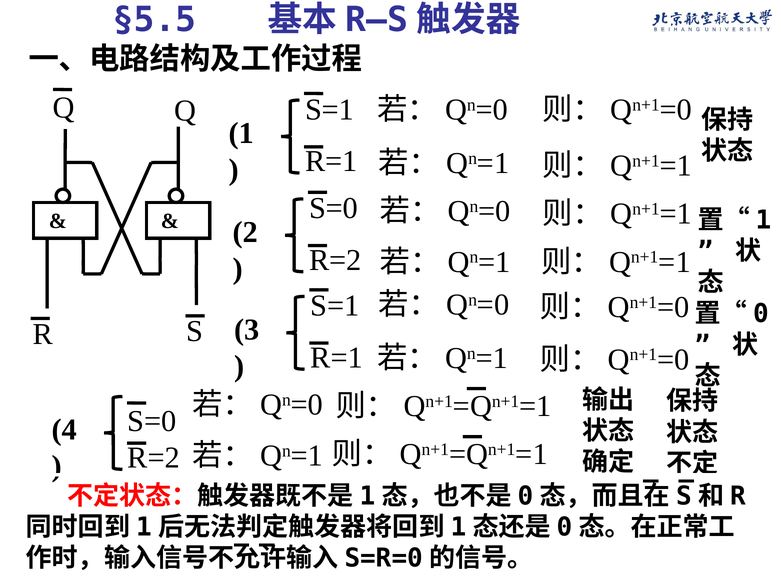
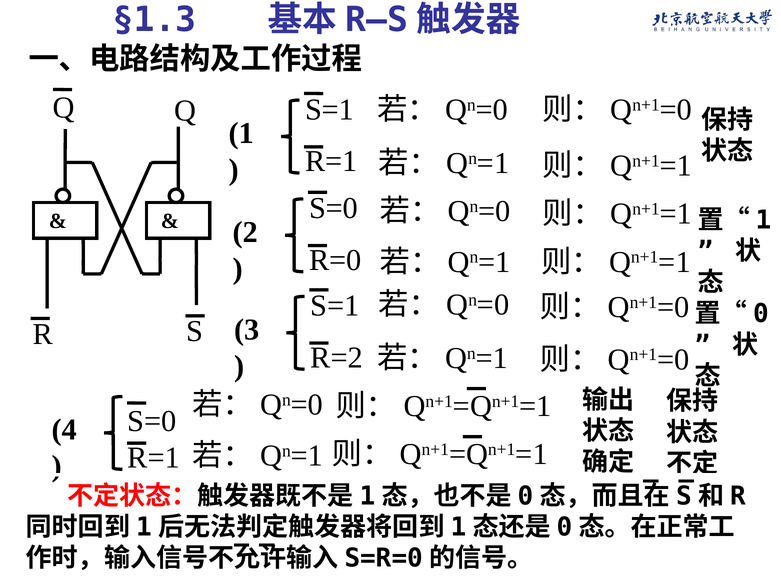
§5.5: §5.5 -> §1.3 (155, 20)
R=2: R=2 -> R=0 (335, 260)
R=1: R=1 -> R=2 (337, 358)
R=2: R=2 -> R=1 (154, 458)
